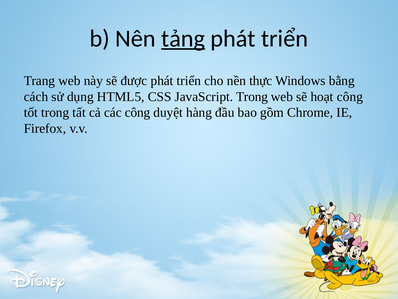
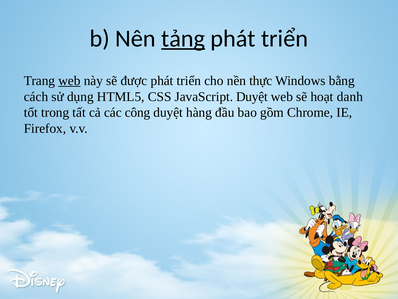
web underline: none -> present (69, 81)
JavaScript Trong: Trong -> Duyệt (252, 96)
hoạt công: công -> danh (350, 96)
